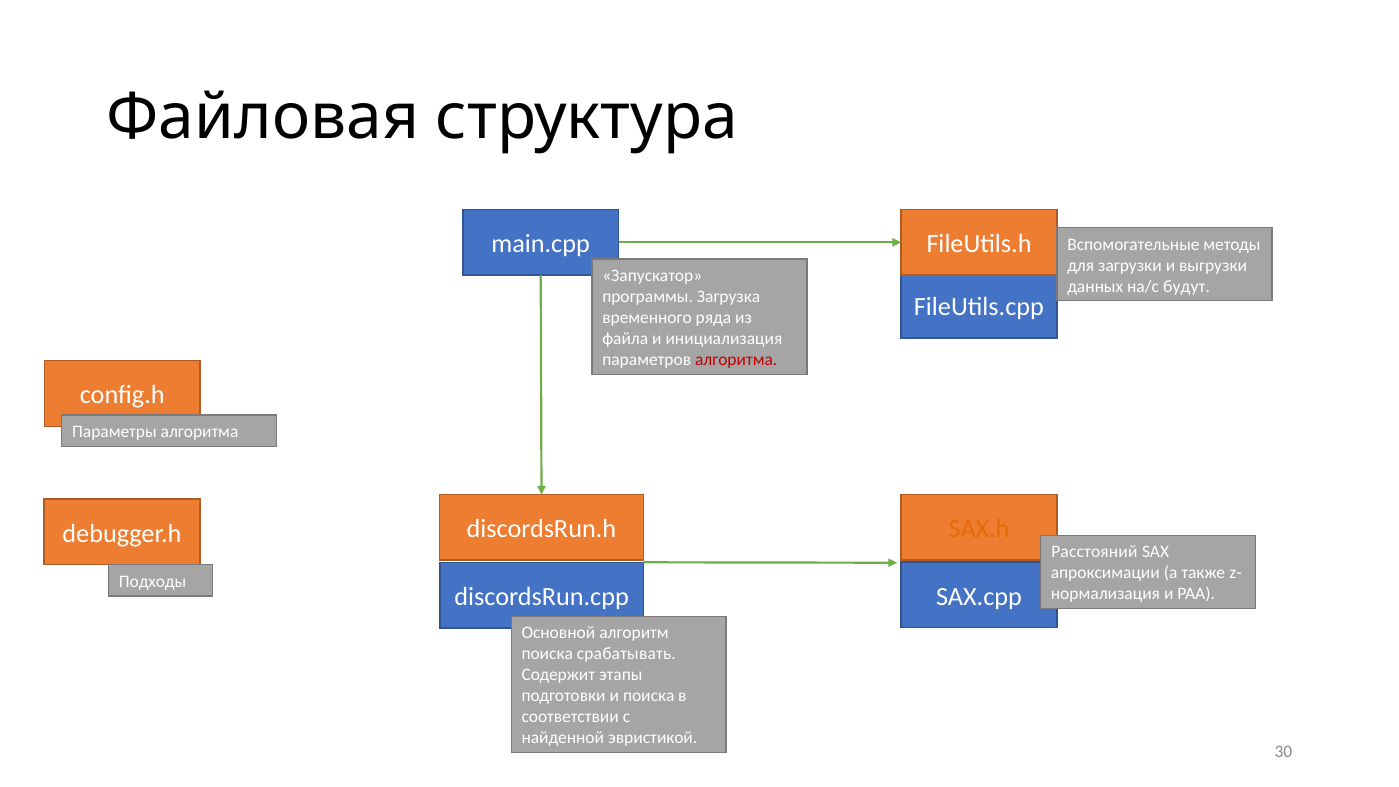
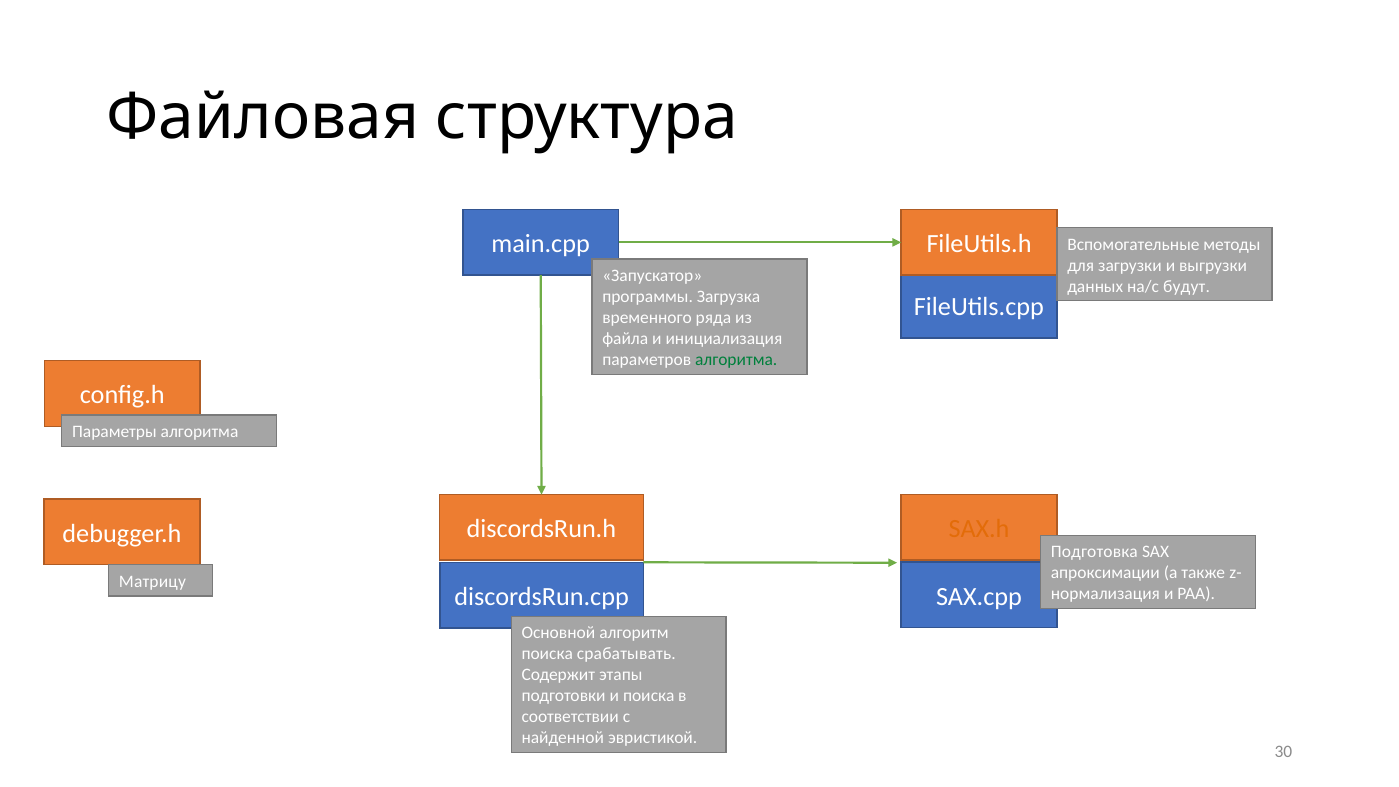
алгоритма colour: red -> green (736, 360)
Расстояний: Расстояний -> Подготовка (1094, 552)
Подходы: Подходы -> Матрицу (152, 581)
